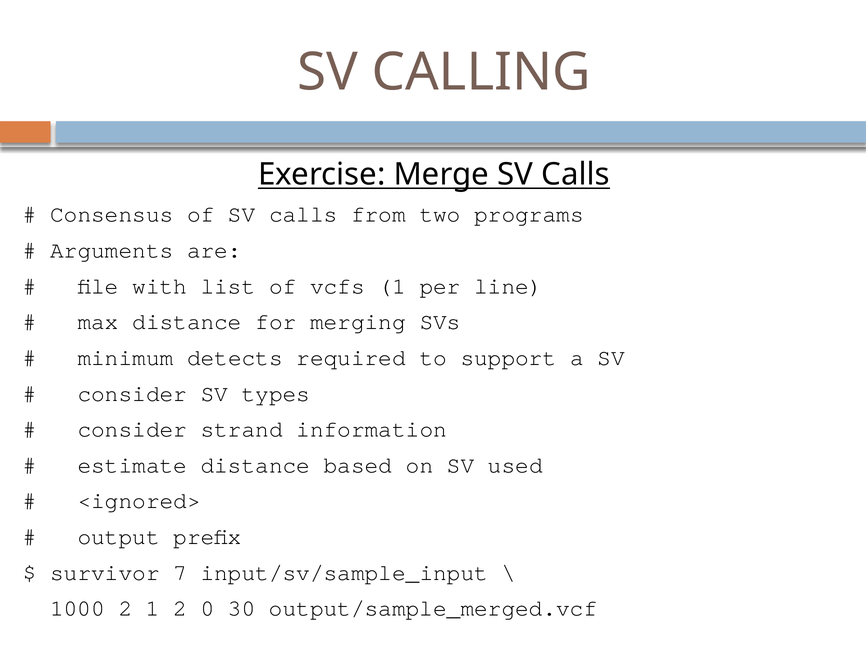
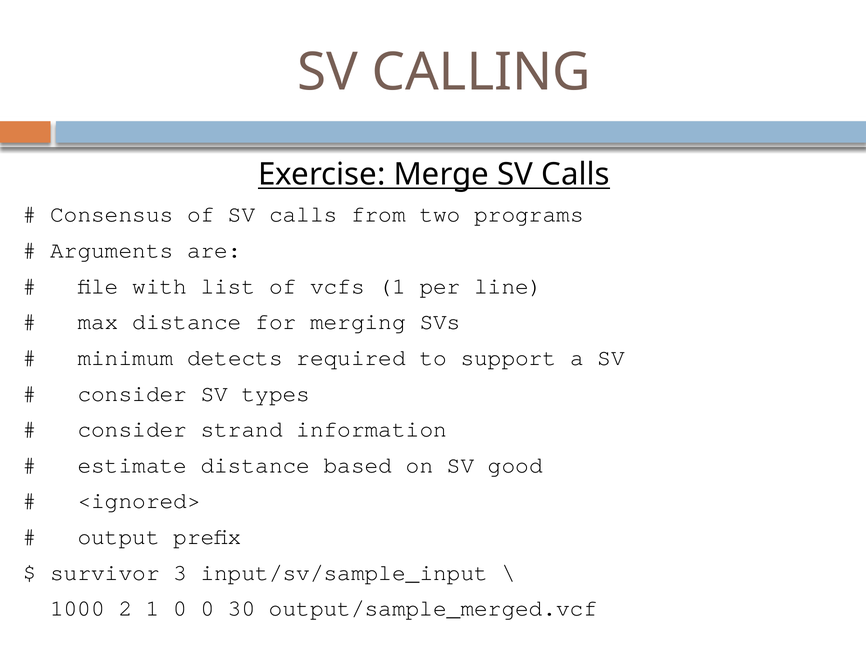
used: used -> good (515, 465)
7: 7 -> 3 (180, 573)
1 2: 2 -> 0 (180, 609)
